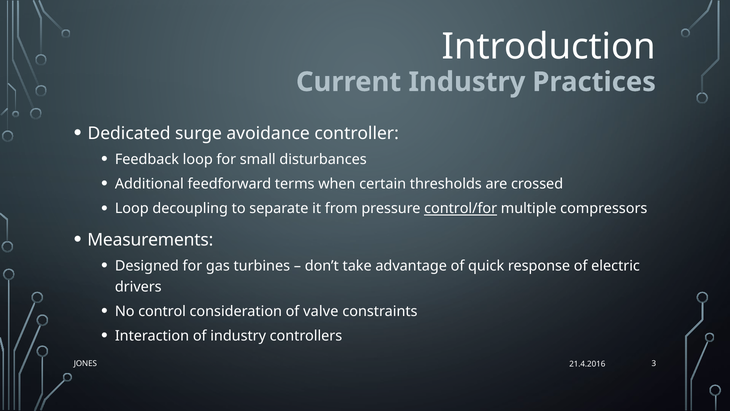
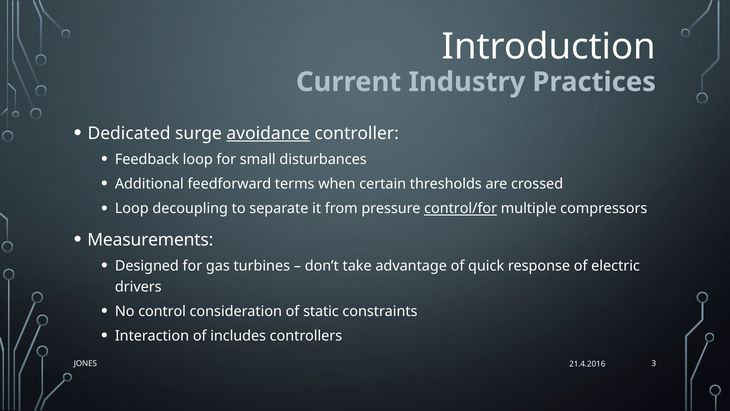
avoidance underline: none -> present (268, 133)
valve: valve -> static (321, 311)
of industry: industry -> includes (238, 336)
